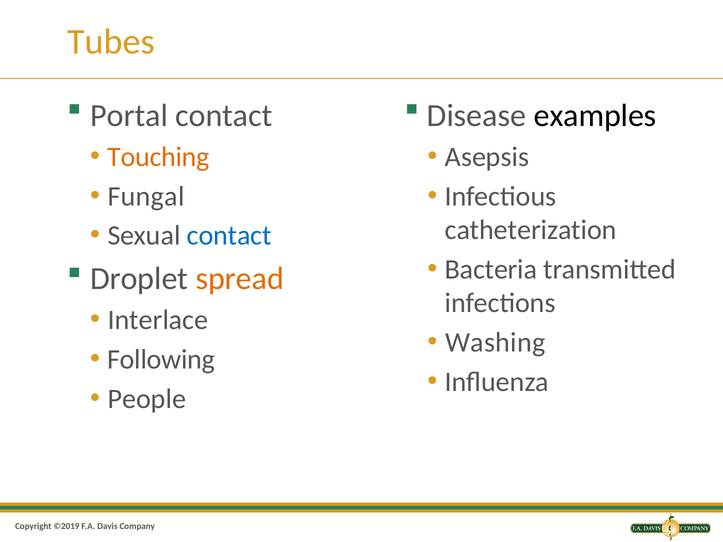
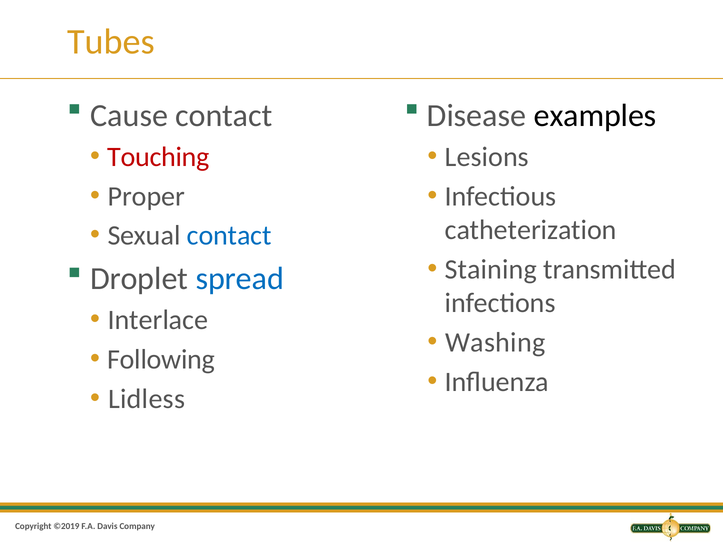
Portal: Portal -> Cause (129, 116)
Touching colour: orange -> red (158, 157)
Asepsis: Asepsis -> Lesions (487, 157)
Fungal: Fungal -> Proper (146, 196)
Bacteria: Bacteria -> Staining (491, 270)
spread colour: orange -> blue (240, 279)
People: People -> Lidless (147, 399)
